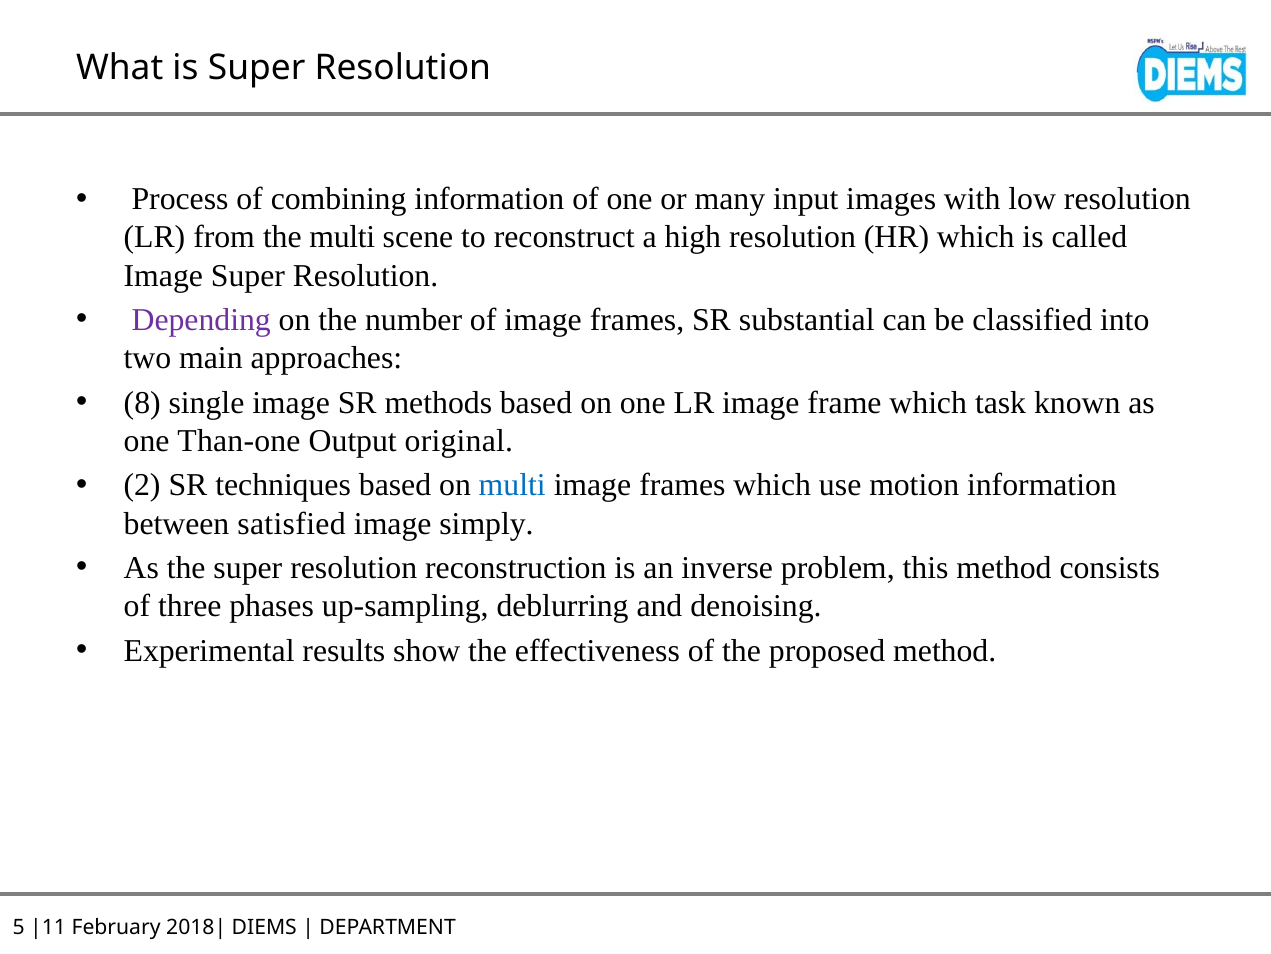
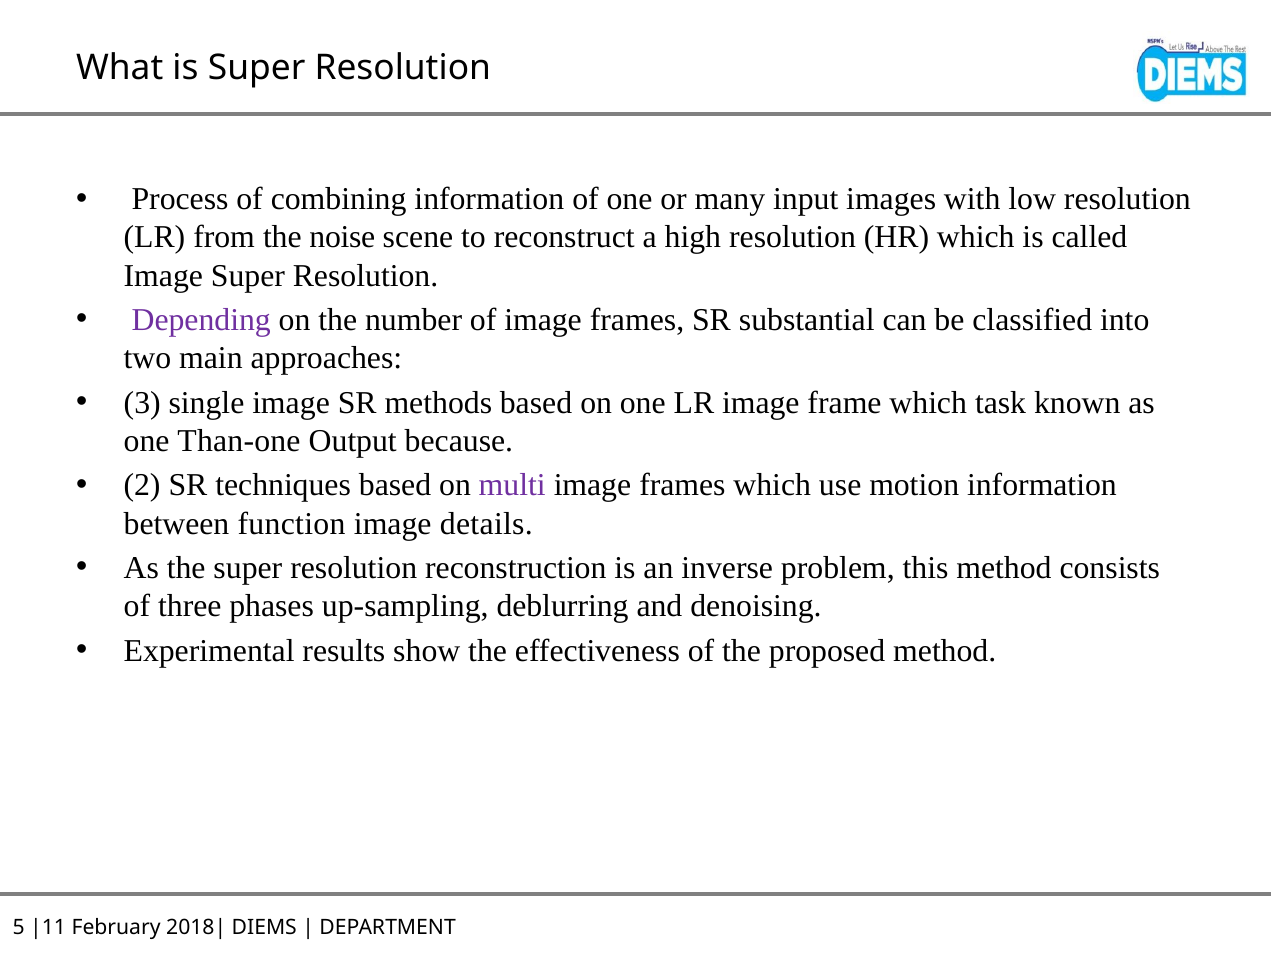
the multi: multi -> noise (342, 237)
8: 8 -> 3 (142, 402)
original: original -> because (459, 441)
multi colour: blue -> purple (512, 485)
satisfied: satisfied -> function (292, 523)
simply: simply -> details (486, 523)
